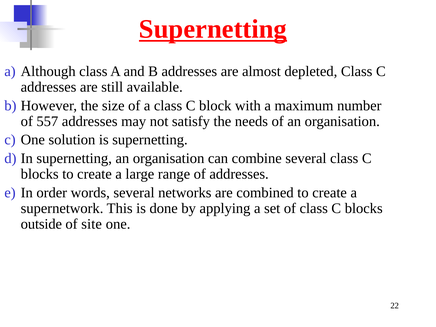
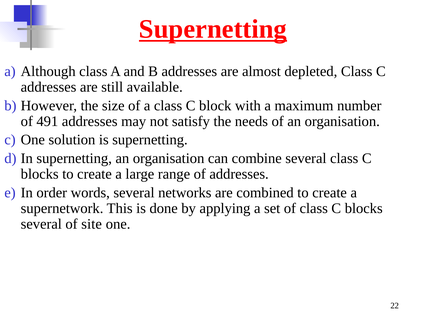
557: 557 -> 491 (47, 121)
outside: outside -> several (41, 224)
